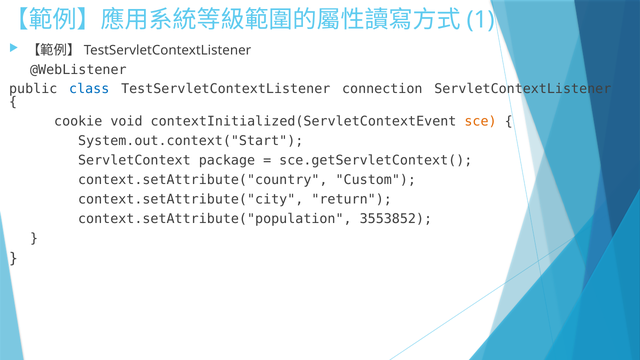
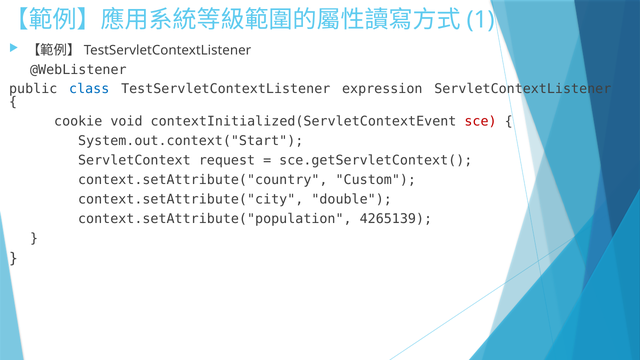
connection: connection -> expression (382, 89)
sce colour: orange -> red (481, 121)
package: package -> request (227, 160)
return: return -> double (352, 199)
3553852: 3553852 -> 4265139 (396, 219)
